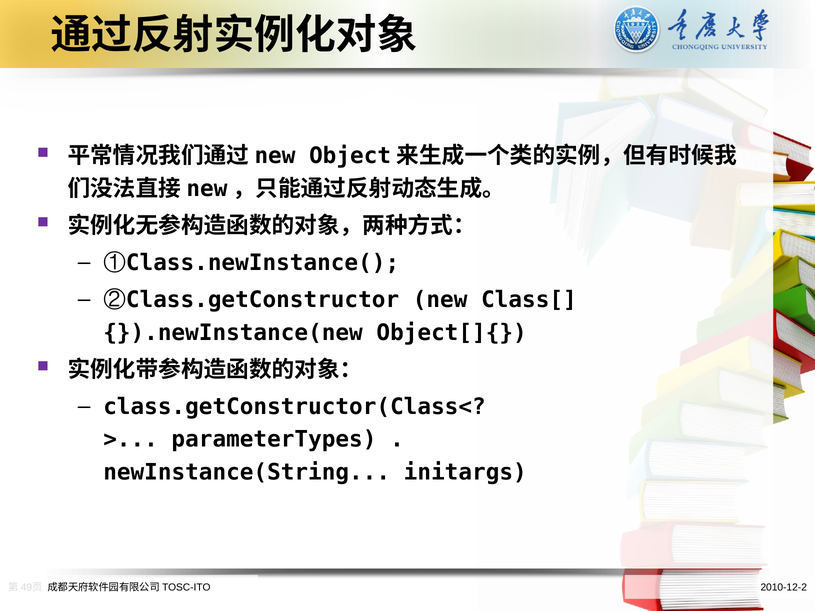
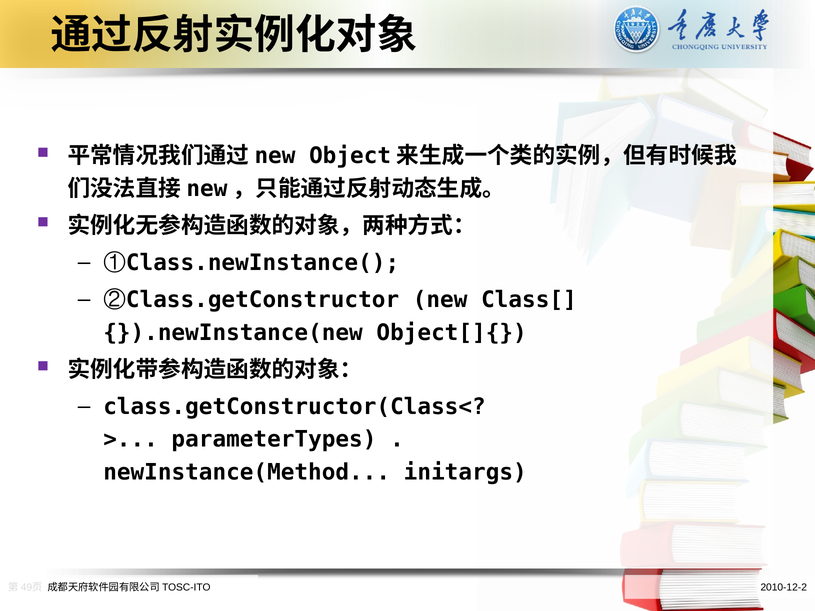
newInstance(String: newInstance(String -> newInstance(Method (247, 472)
